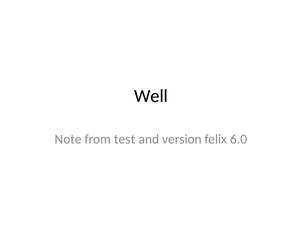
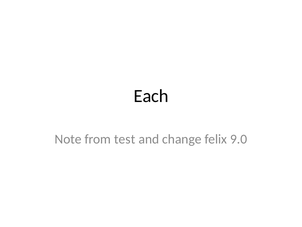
Well: Well -> Each (151, 96)
version: version -> change (182, 139)
6.0: 6.0 -> 9.0 (239, 139)
